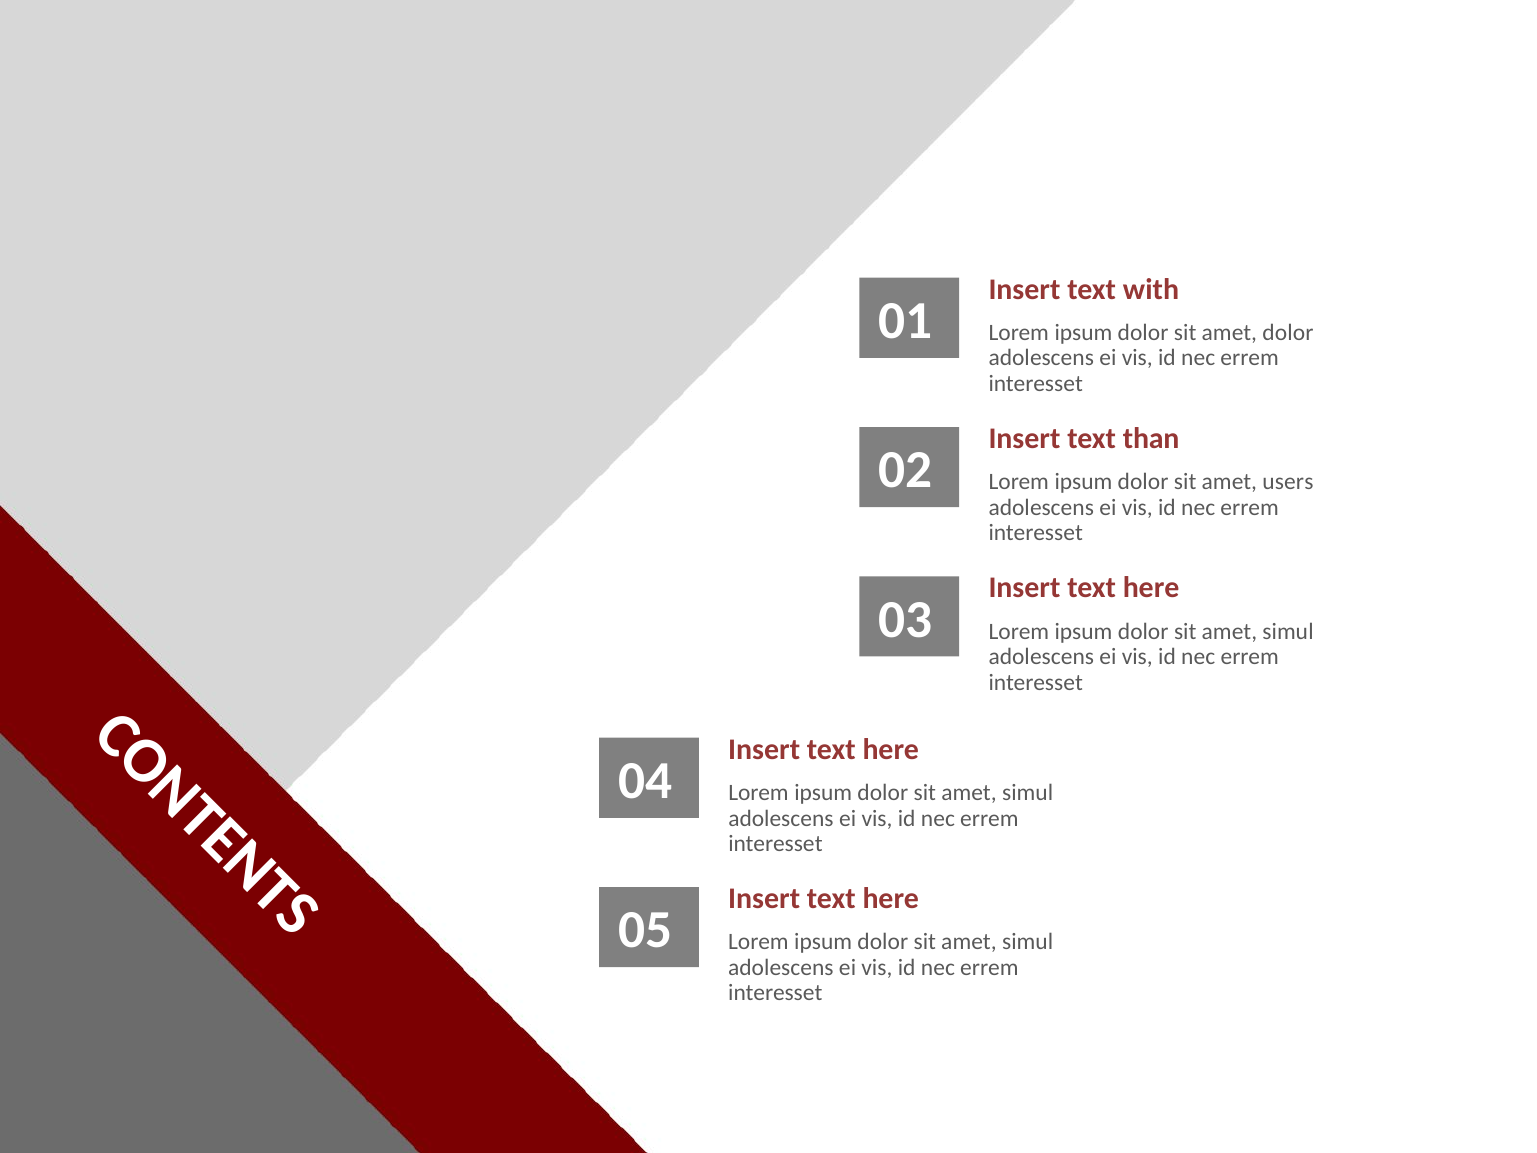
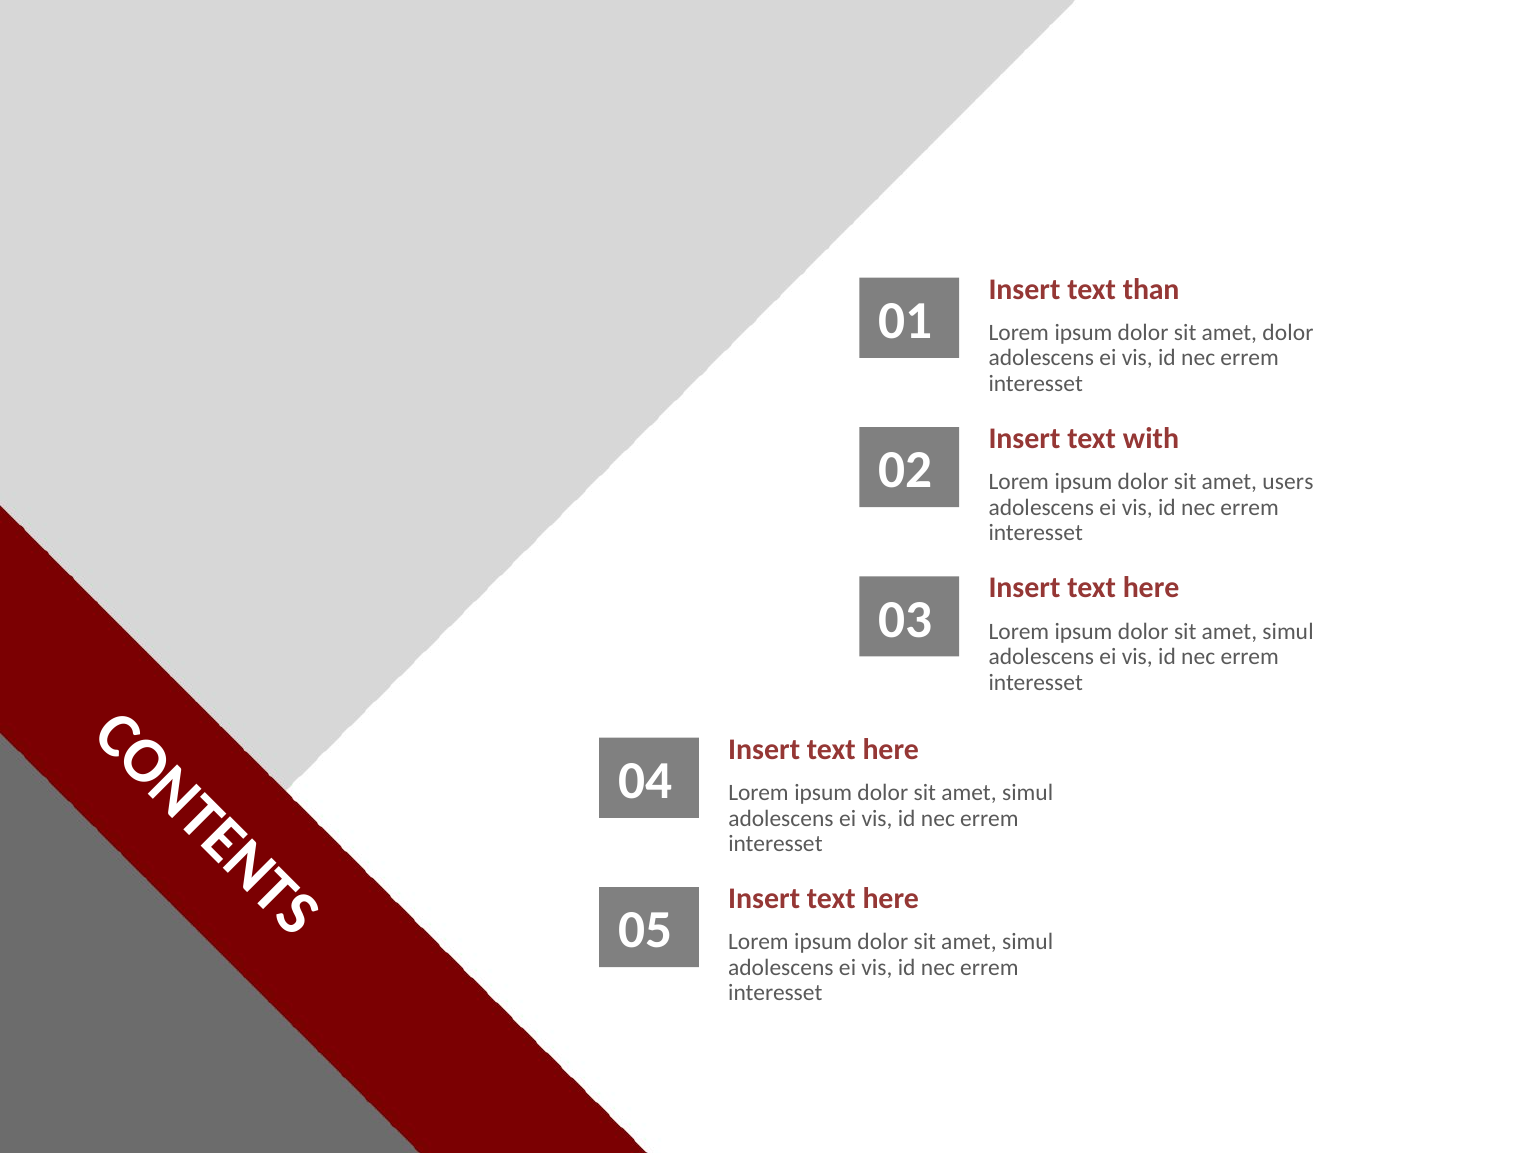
with: with -> than (1151, 289)
than: than -> with (1151, 439)
